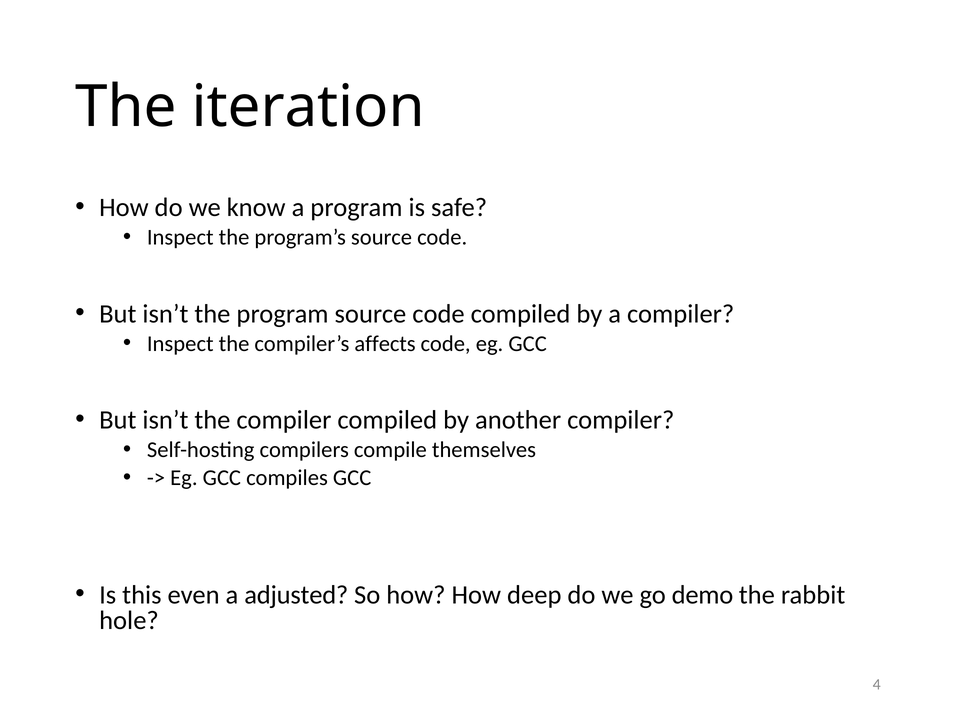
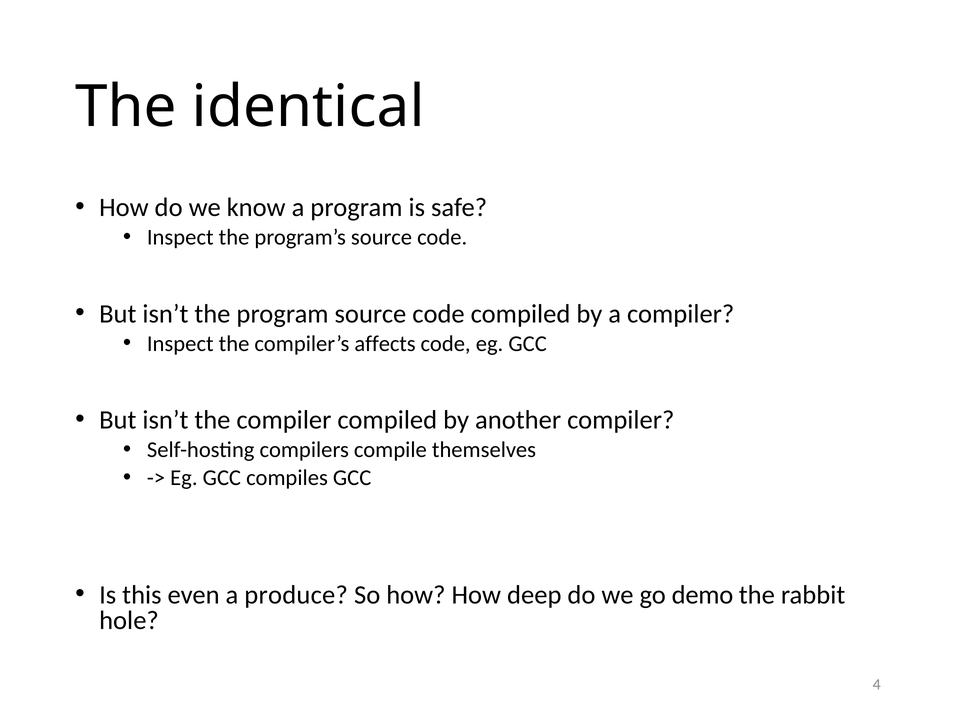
iteration: iteration -> identical (308, 107)
adjusted: adjusted -> produce (296, 595)
